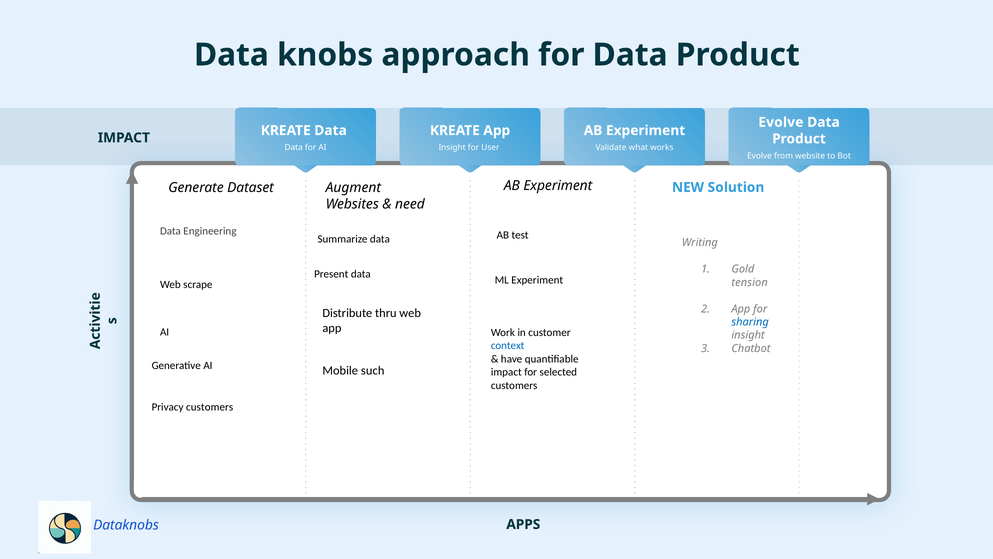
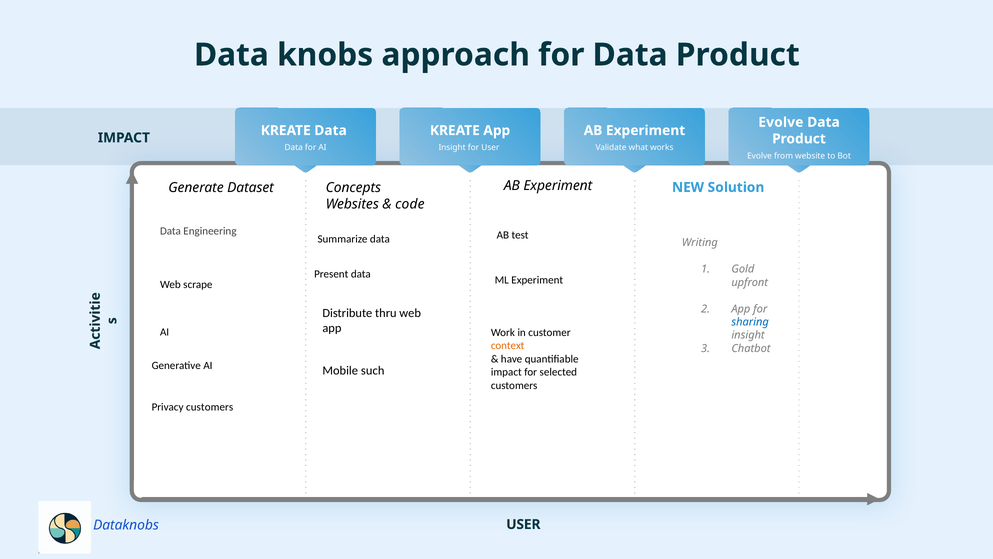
Augment: Augment -> Concepts (353, 188)
need: need -> code (410, 204)
tension: tension -> upfront (750, 282)
context colour: blue -> orange (508, 346)
APPS: APPS -> USER (523, 524)
